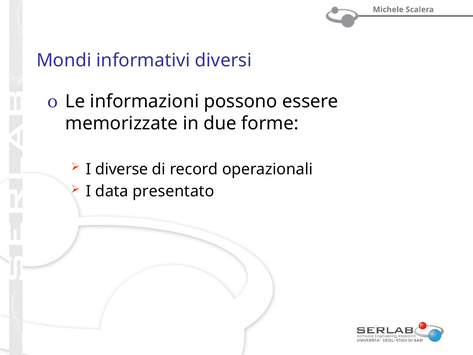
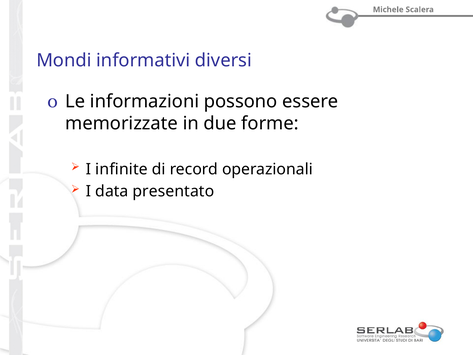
diverse: diverse -> infinite (122, 169)
